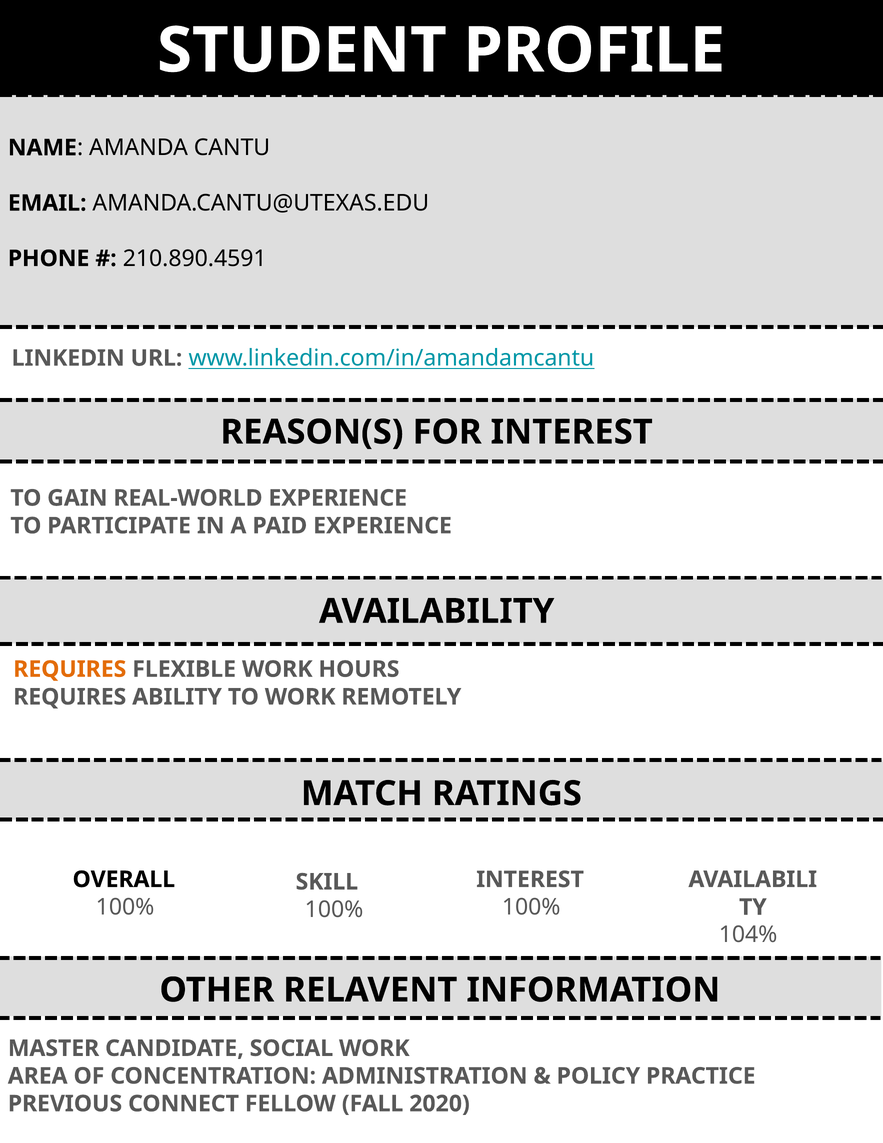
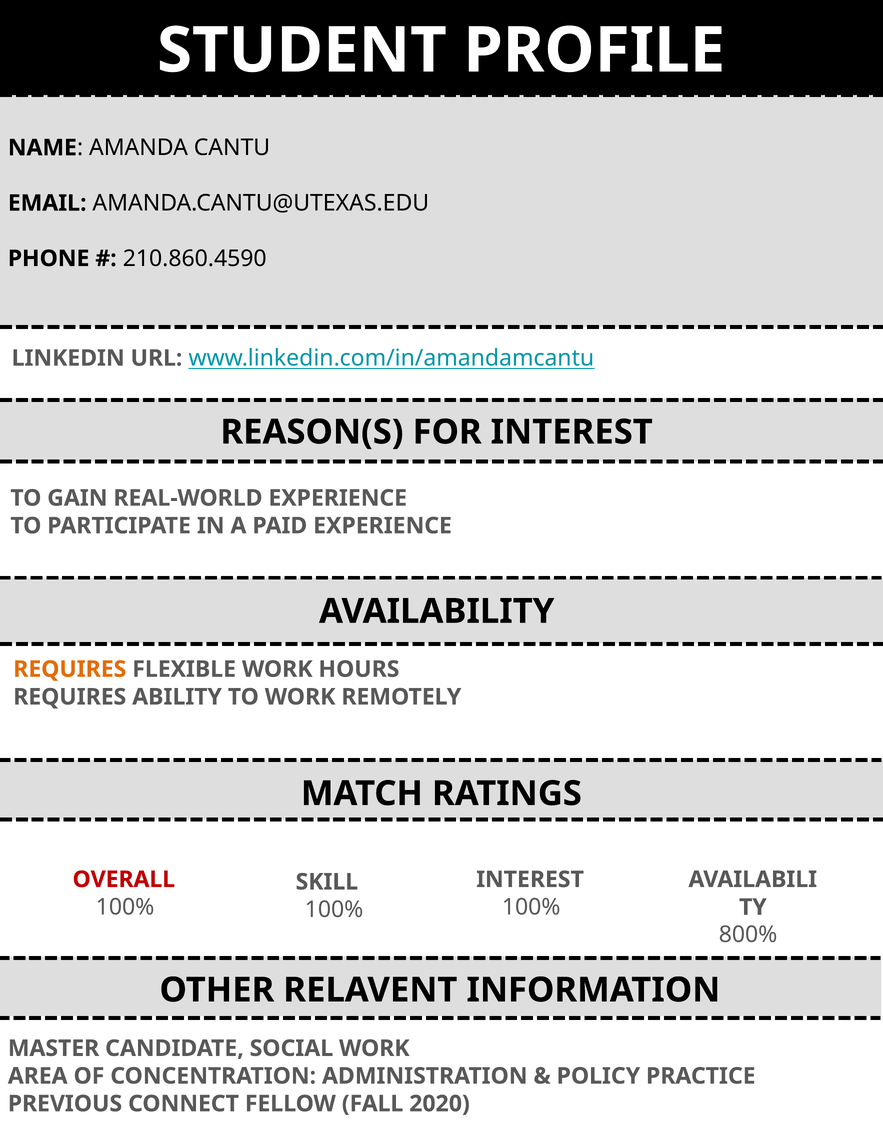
210.890.4591: 210.890.4591 -> 210.860.4590 (195, 258)
OVERALL colour: black -> red (124, 879)
104%: 104% -> 800% (748, 935)
